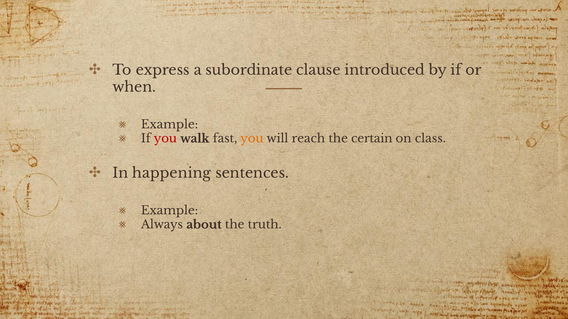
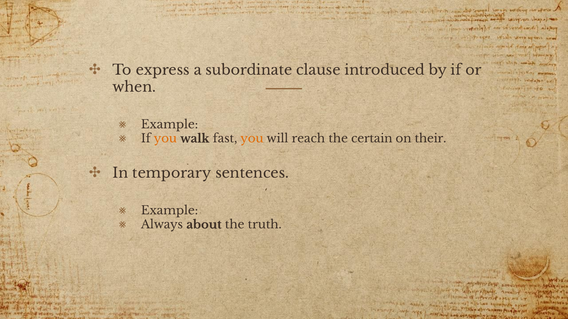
you colour: red -> orange (165, 139)
class: class -> their (431, 139)
happening: happening -> temporary (172, 174)
